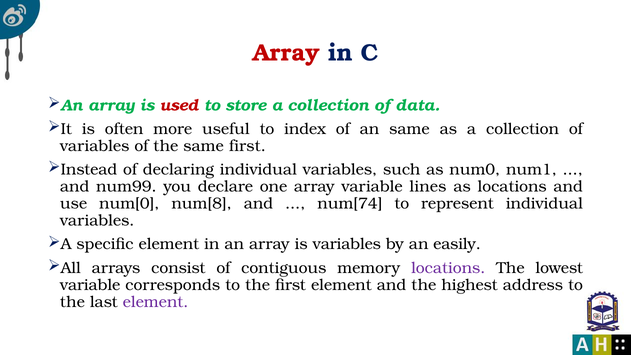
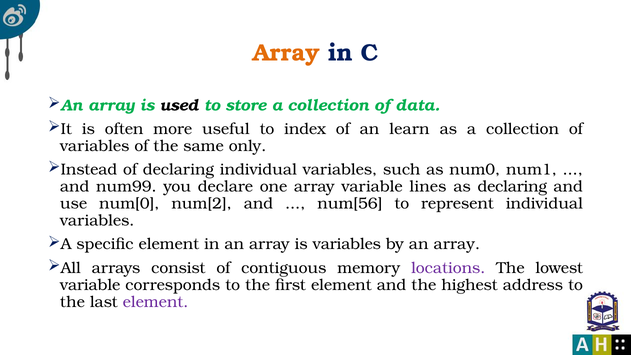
Array colour: red -> orange (286, 53)
used colour: red -> black (179, 105)
an same: same -> learn (409, 129)
same first: first -> only (248, 146)
as locations: locations -> declaring (512, 187)
num[8: num[8 -> num[2 (202, 204)
num[74: num[74 -> num[56 (350, 204)
by an easily: easily -> array (457, 244)
